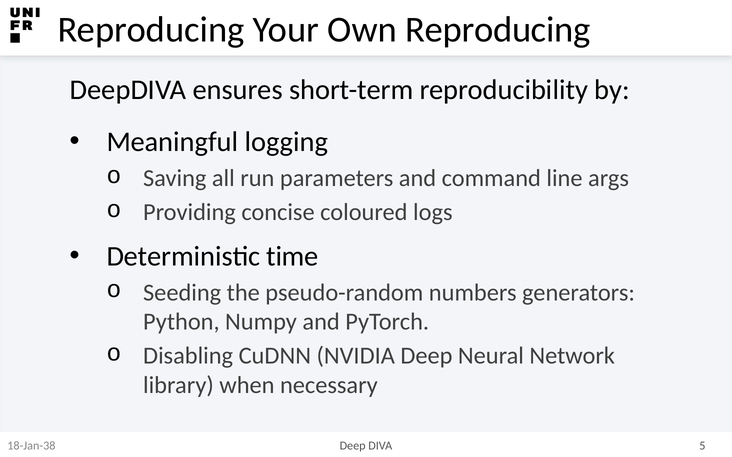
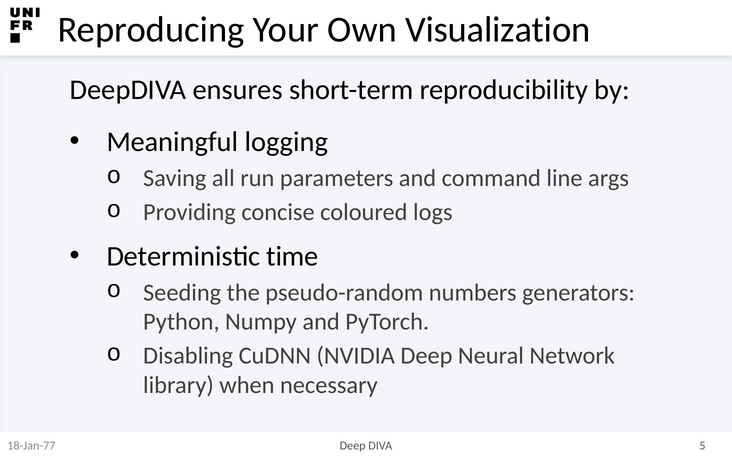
Own Reproducing: Reproducing -> Visualization (498, 30)
18-Jan-38: 18-Jan-38 -> 18-Jan-77 (31, 446)
